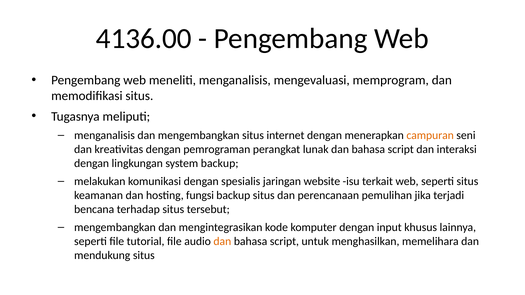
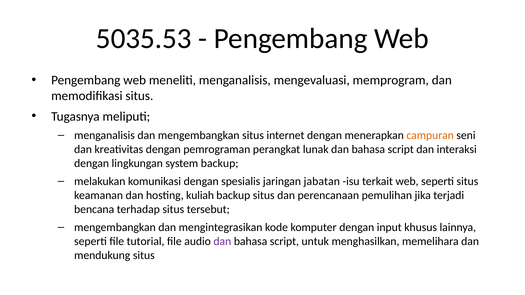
4136.00: 4136.00 -> 5035.53 (144, 38)
website: website -> jabatan (322, 181)
fungsi: fungsi -> kuliah (200, 195)
dan colour: orange -> purple (222, 241)
